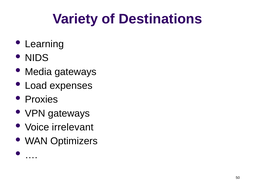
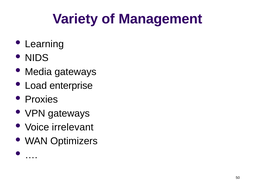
Destinations: Destinations -> Management (160, 19)
expenses: expenses -> enterprise (71, 86)
